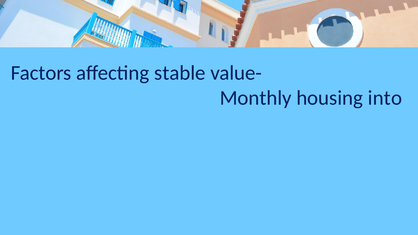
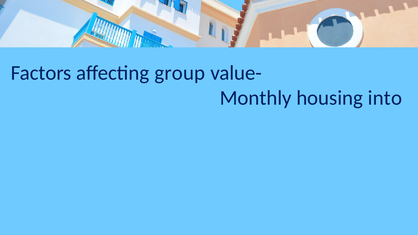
stable: stable -> group (180, 73)
